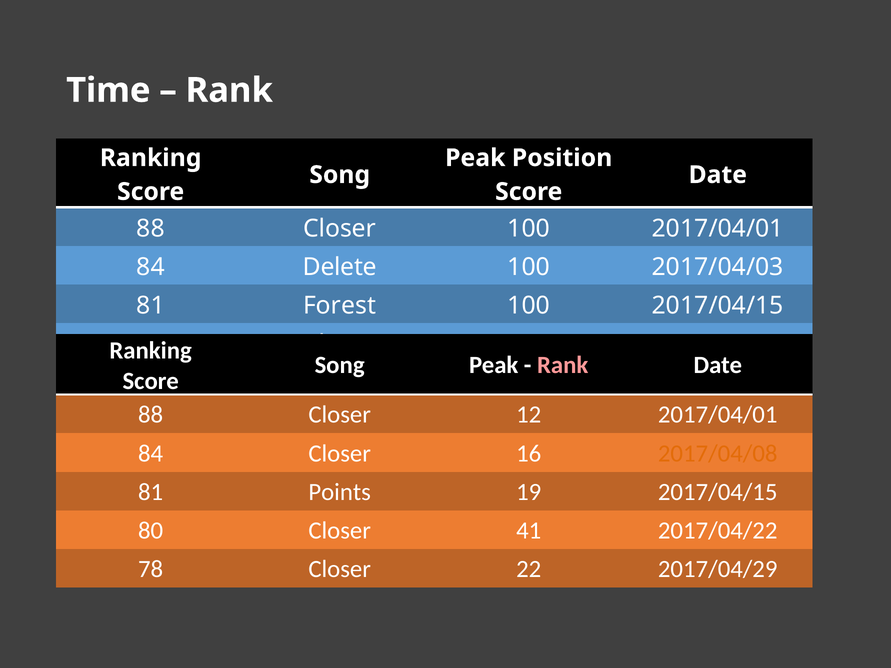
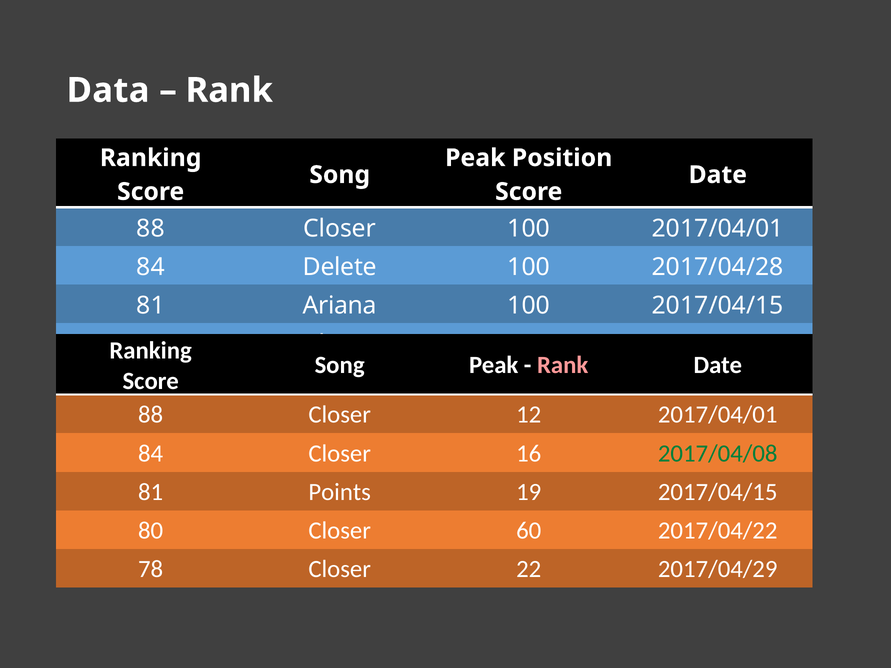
Time: Time -> Data (108, 90)
2017/04/03: 2017/04/03 -> 2017/04/28 (718, 267)
Forest: Forest -> Ariana (340, 306)
2017/04/08 colour: orange -> green (718, 454)
41: 41 -> 60 (529, 531)
